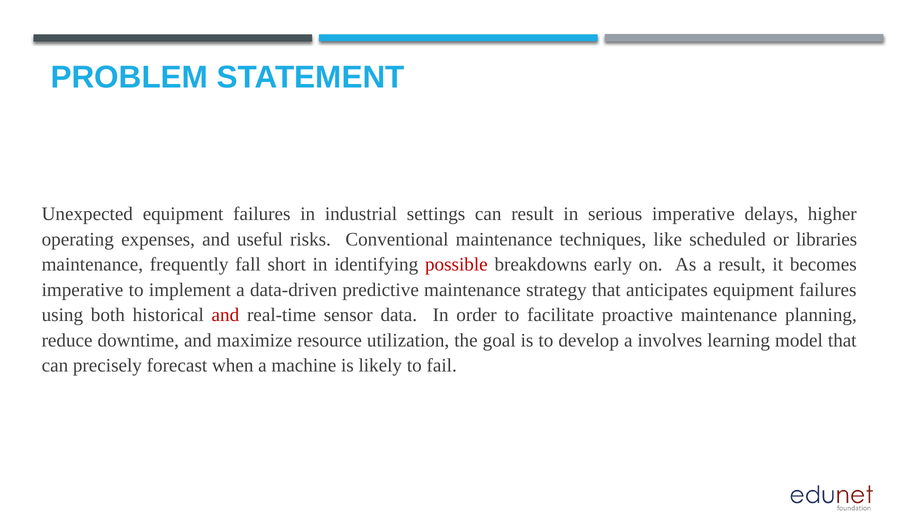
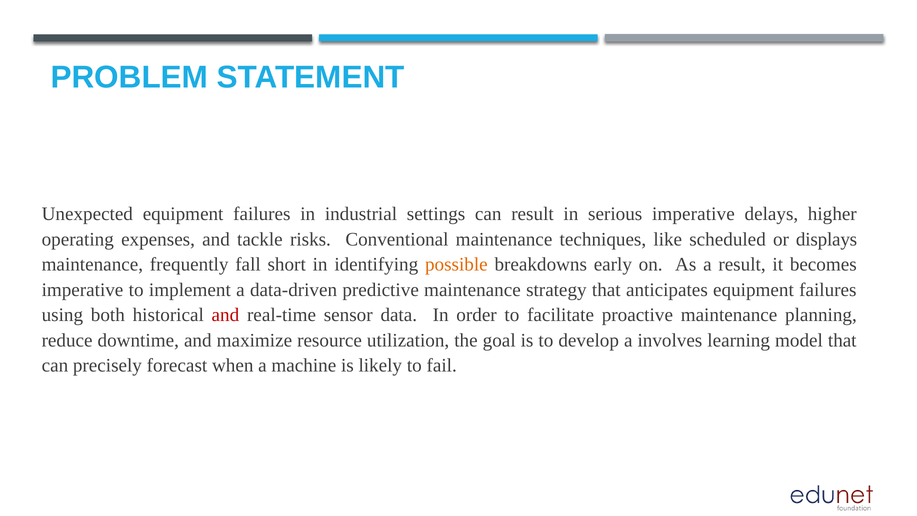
useful: useful -> tackle (260, 239)
libraries: libraries -> displays (827, 239)
possible colour: red -> orange (456, 264)
